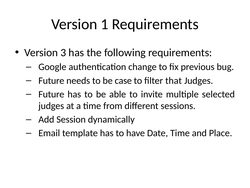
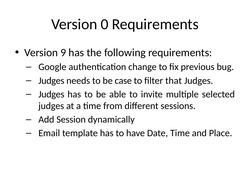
1: 1 -> 0 (105, 24)
3: 3 -> 9 (63, 52)
Future: Future -> Judges (51, 80)
Future: Future -> Judges (51, 94)
